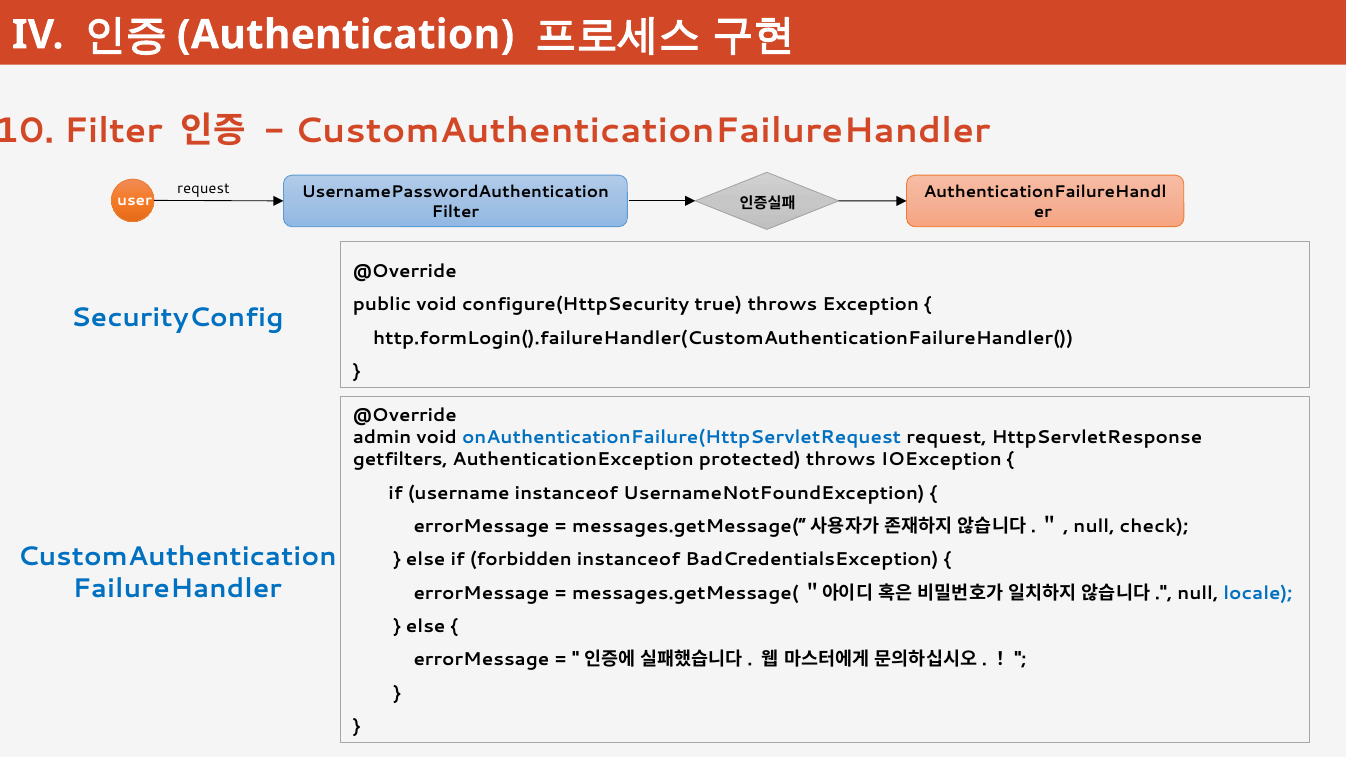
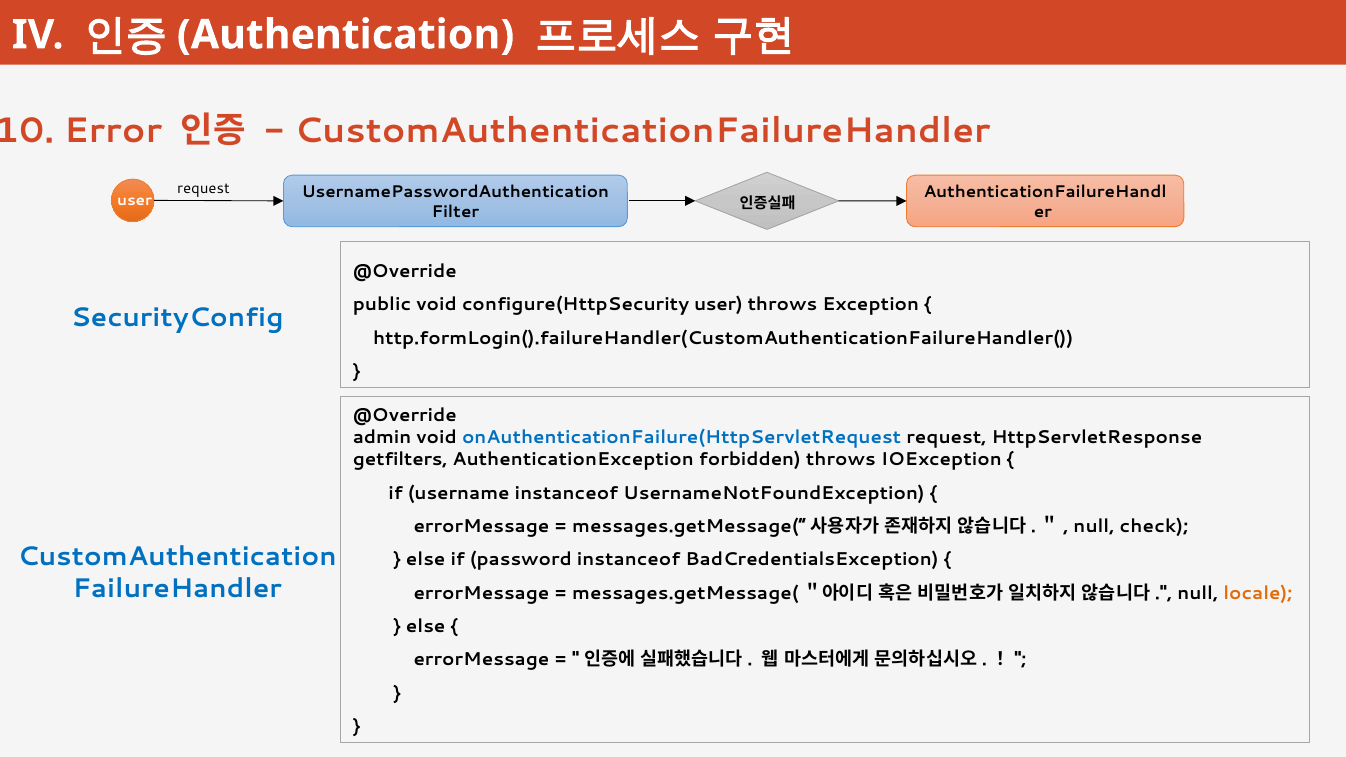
Filter: Filter -> Error (113, 130)
configure(HttpSecurity true: true -> user (718, 305)
protected: protected -> forbidden (750, 460)
forbidden: forbidden -> password (521, 560)
locale colour: blue -> orange (1258, 593)
